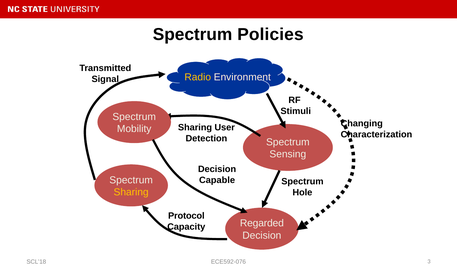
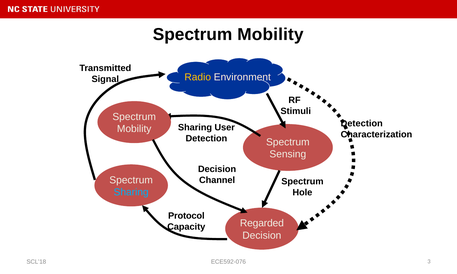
Policies: Policies -> Mobility (270, 34)
Changing: Changing -> Detection (362, 124)
Capable: Capable -> Channel (217, 180)
Sharing colour: yellow -> light blue (131, 192)
